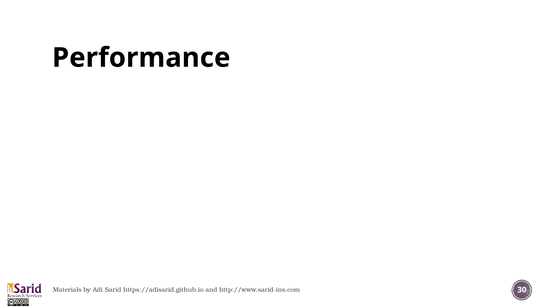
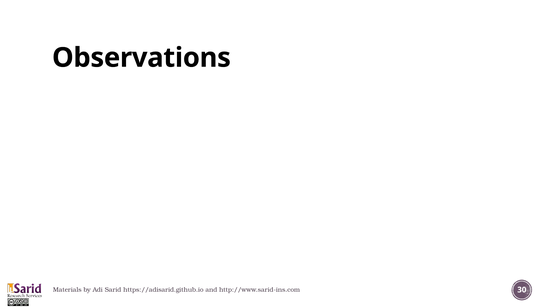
Performance: Performance -> Observations (141, 58)
